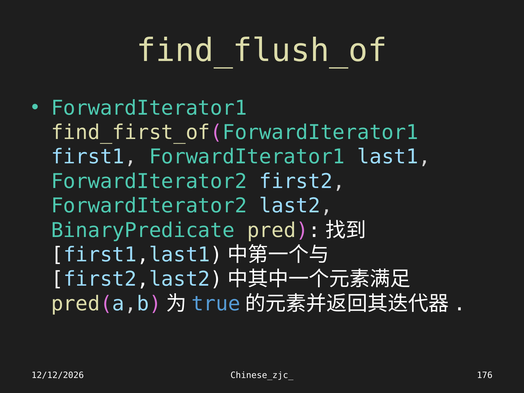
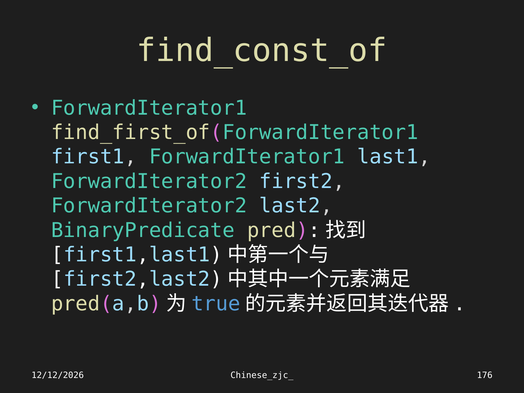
find_flush_of: find_flush_of -> find_const_of (262, 51)
